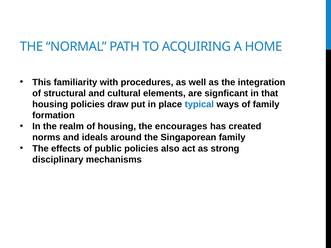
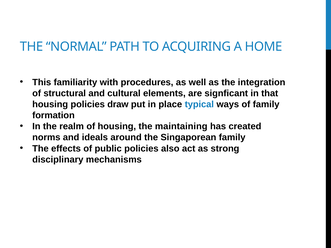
encourages: encourages -> maintaining (181, 127)
